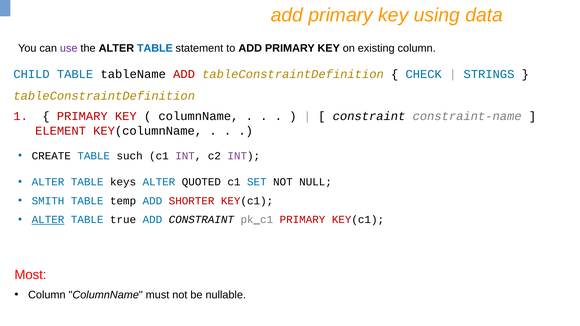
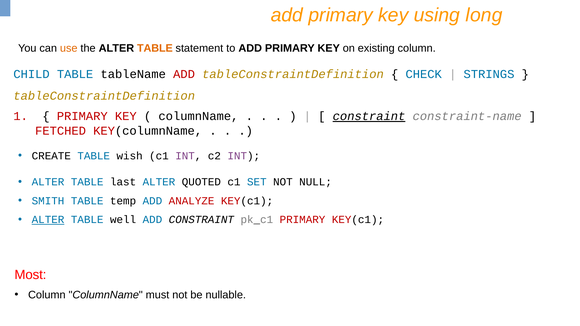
data: data -> long (484, 15)
use colour: purple -> orange (69, 48)
TABLE colour: blue -> orange (155, 48)
constraint underline: none -> present (369, 116)
ELEMENT: ELEMENT -> FETCHED (61, 131)
such: such -> wish (130, 156)
keys: keys -> last (123, 182)
SHORTER: SHORTER -> ANALYZE (192, 201)
true: true -> well (123, 220)
